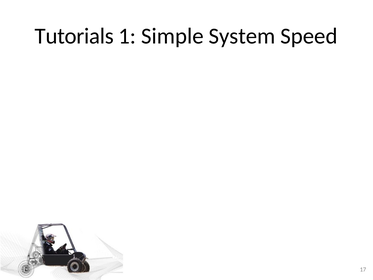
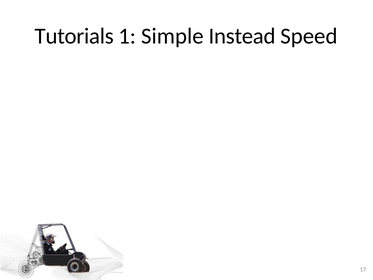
System: System -> Instead (242, 36)
